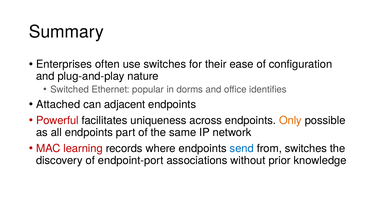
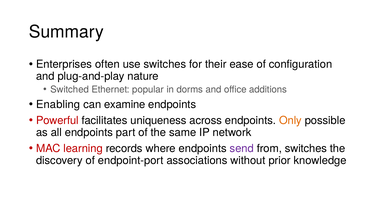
identifies: identifies -> additions (268, 89)
Attached: Attached -> Enabling (58, 104)
adjacent: adjacent -> examine (125, 104)
send colour: blue -> purple (242, 148)
